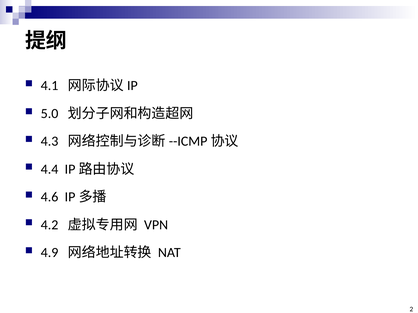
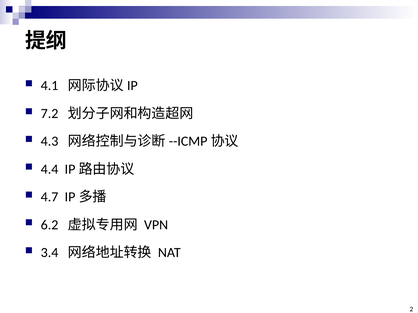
5.0: 5.0 -> 7.2 (50, 114)
4.6: 4.6 -> 4.7 (50, 197)
4.2: 4.2 -> 6.2 (50, 225)
4.9: 4.9 -> 3.4 (50, 253)
